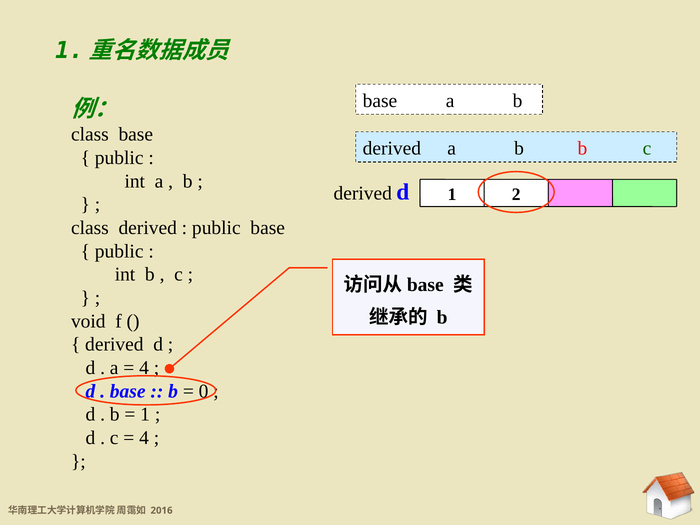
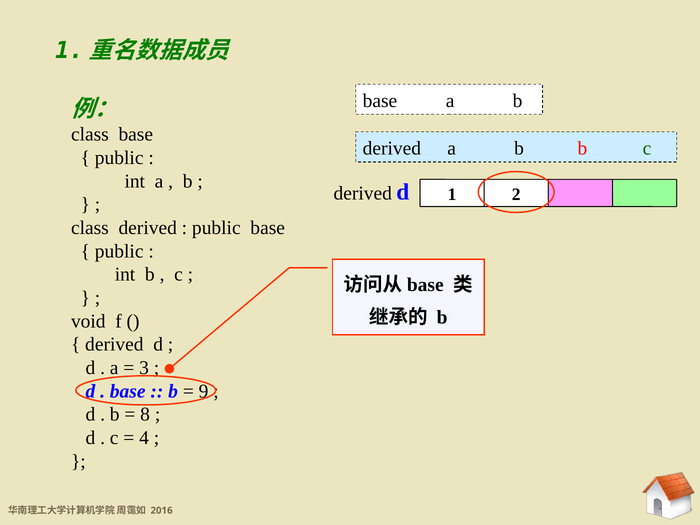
4: 4 -> 3 (144, 368)
0: 0 -> 9 (204, 391)
1: 1 -> 8 (145, 415)
